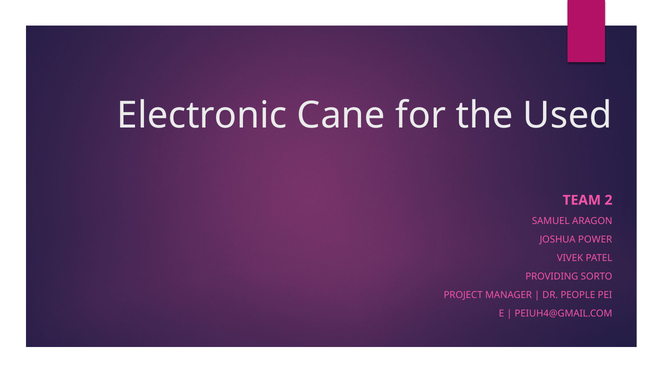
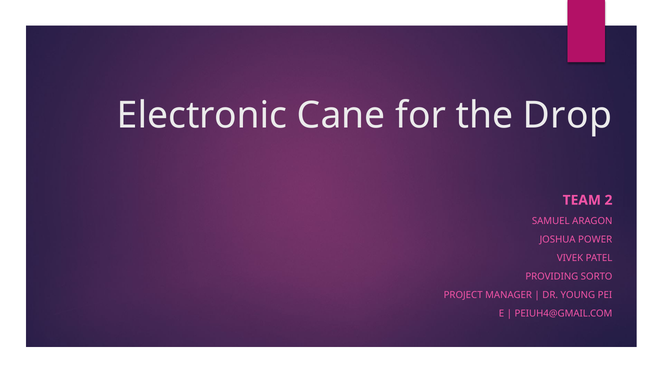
Used: Used -> Drop (567, 115)
PEOPLE: PEOPLE -> YOUNG (578, 295)
